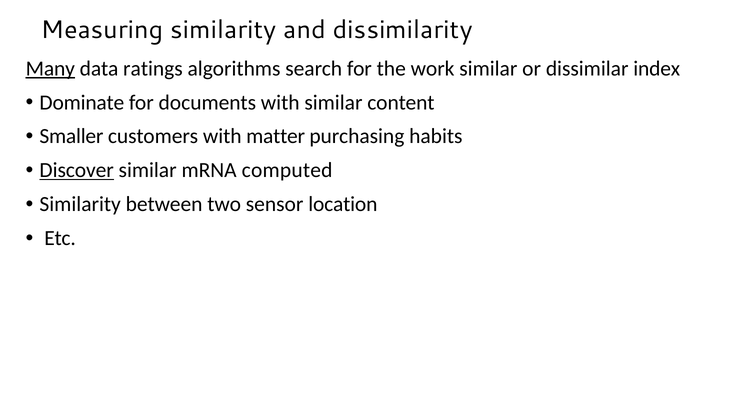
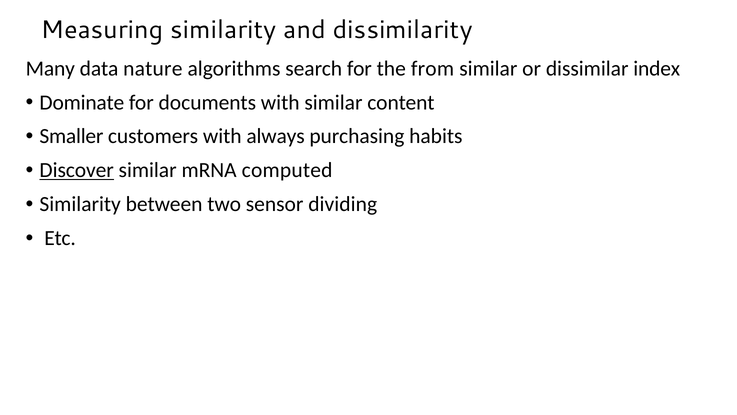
Many underline: present -> none (50, 68)
ratings: ratings -> nature (153, 68)
work: work -> from (432, 68)
matter: matter -> always (276, 136)
location: location -> dividing (343, 204)
